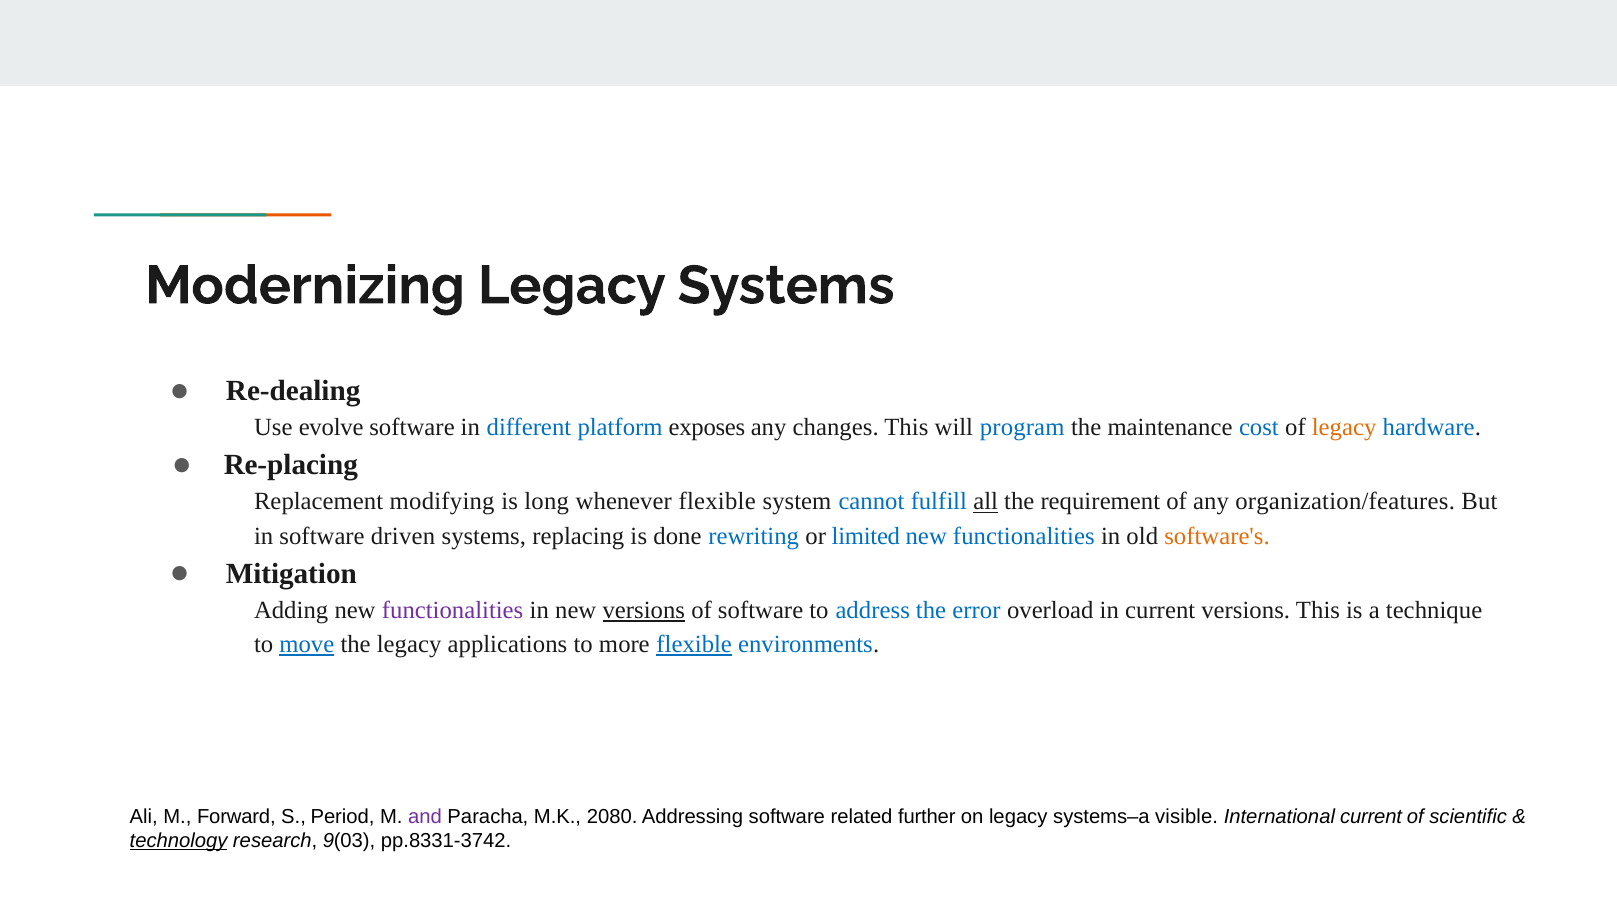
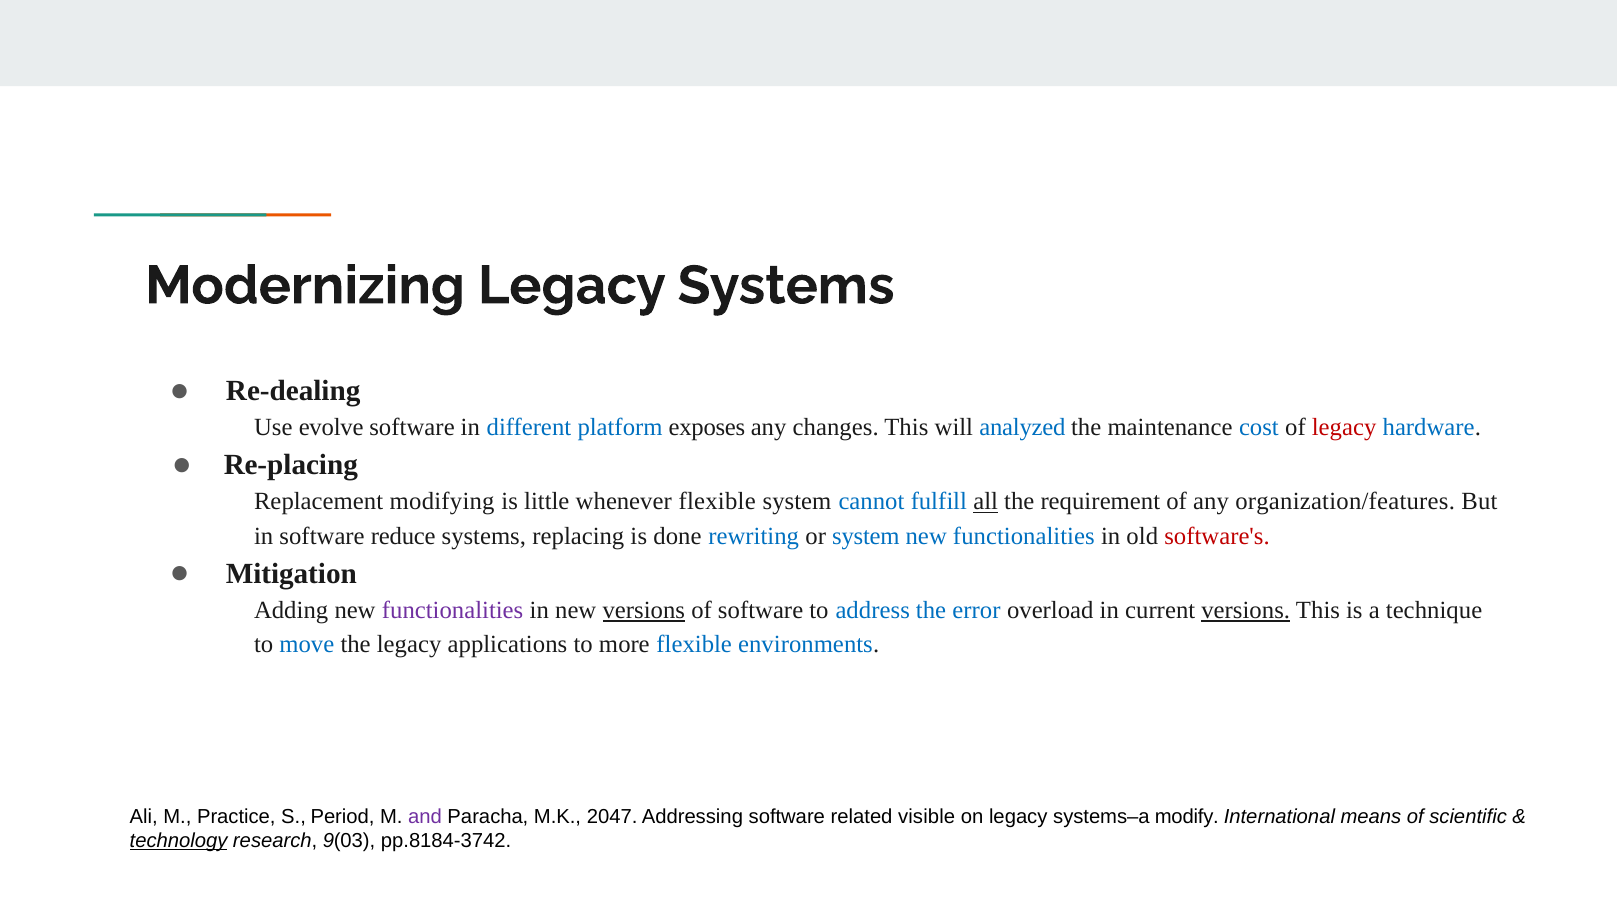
program: program -> analyzed (1022, 427)
legacy colour: orange -> red (1344, 427)
long: long -> little (547, 502)
driven: driven -> reduce (403, 536)
or limited: limited -> system (866, 536)
software's colour: orange -> red (1217, 536)
versions underline: none -> present (1246, 610)
move underline: present -> none (307, 644)
flexible underline: present -> none (694, 644)
Forward: Forward -> Practice (236, 816)
2080: 2080 -> 2047 (612, 816)
further: further -> visible (927, 816)
visible: visible -> modify (1187, 816)
International current: current -> means (1371, 816)
pp.8331-3742: pp.8331-3742 -> pp.8184-3742 (446, 841)
